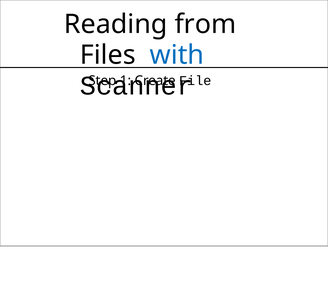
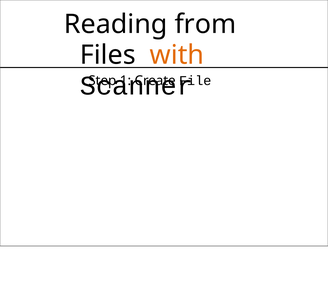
with colour: blue -> orange (177, 55)
